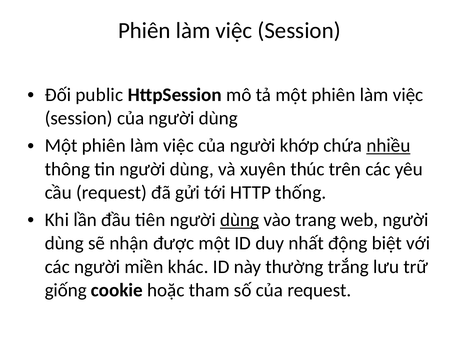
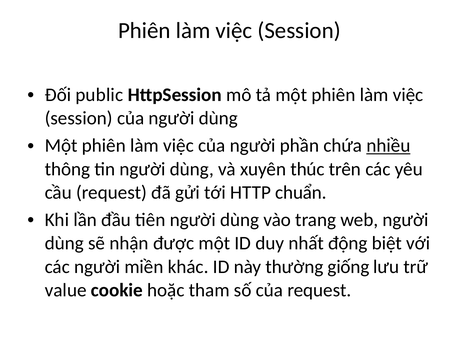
khớp: khớp -> phần (300, 145)
thống: thống -> chuẩn (301, 192)
dùng underline: present -> none (240, 219)
trắng: trắng -> giống (348, 266)
giống: giống -> value (66, 289)
